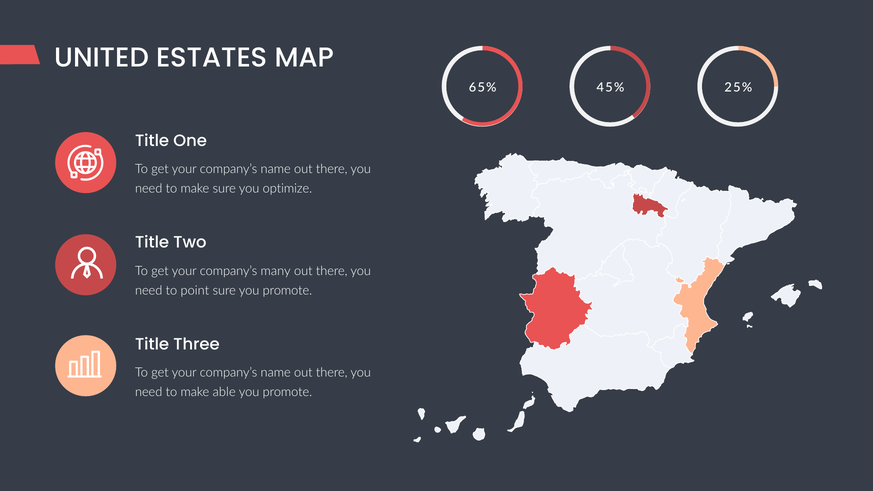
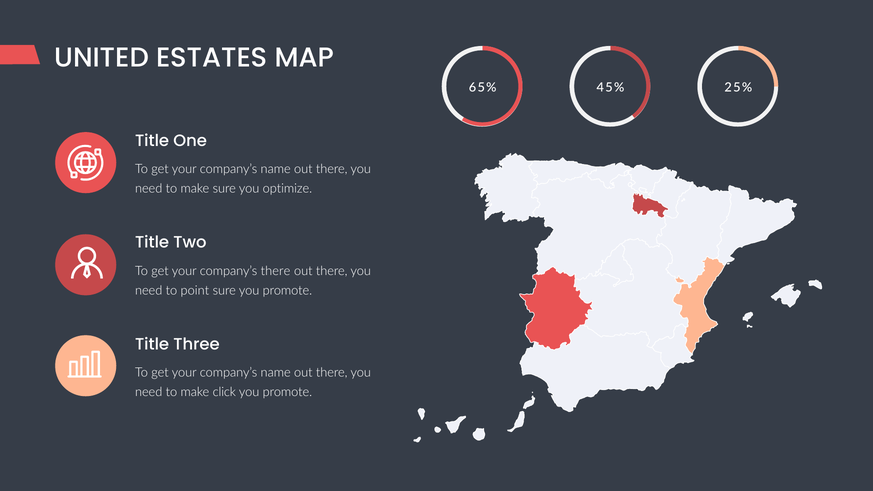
company’s many: many -> there (276, 271)
able: able -> click (224, 392)
